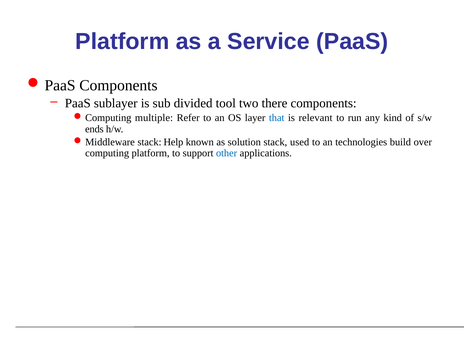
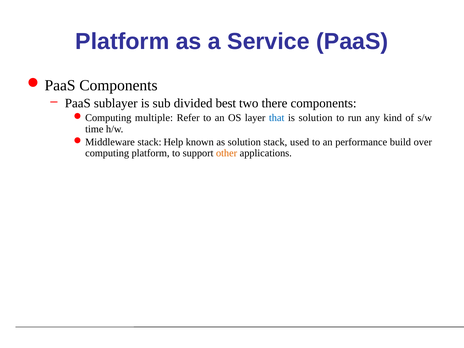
tool: tool -> best (226, 103)
is relevant: relevant -> solution (316, 118)
ends: ends -> time (94, 129)
technologies: technologies -> performance (361, 142)
other colour: blue -> orange (227, 153)
